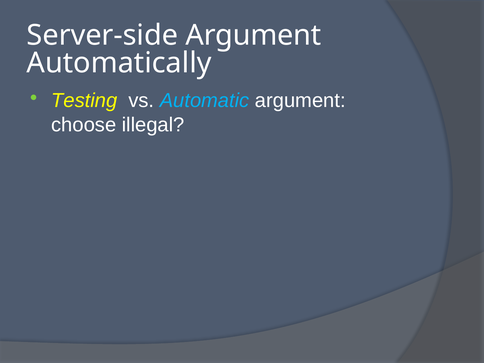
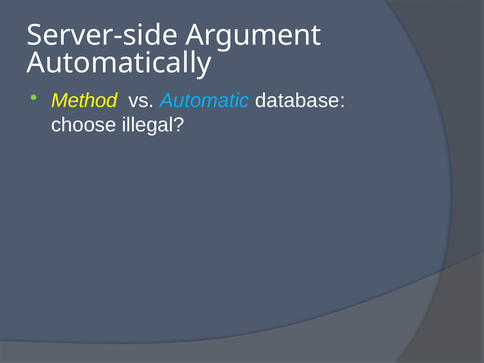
Testing: Testing -> Method (84, 101)
Automatic argument: argument -> database (300, 101)
